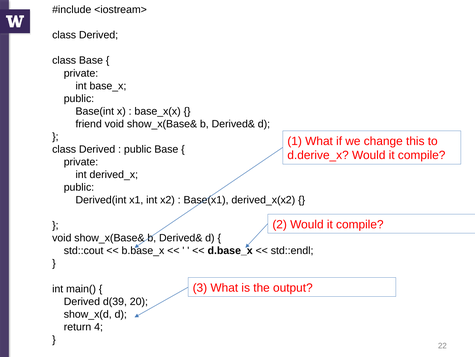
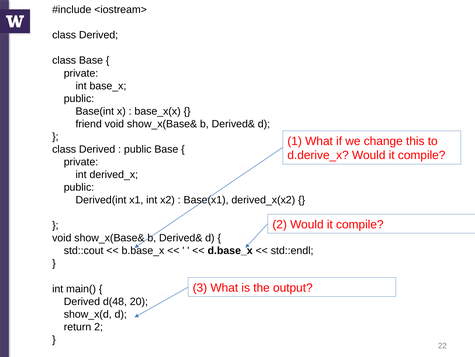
d(39: d(39 -> d(48 (115, 301)
return 4: 4 -> 2 (99, 326)
